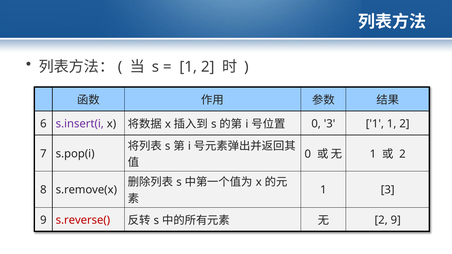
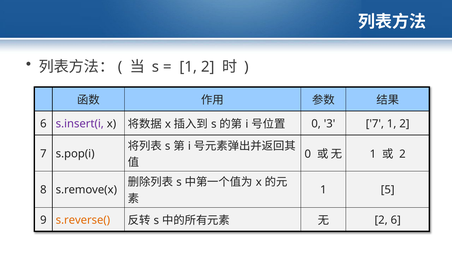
3 1: 1 -> 7 (375, 124)
1 3: 3 -> 5 (388, 190)
s.reverse( colour: red -> orange (83, 220)
2 9: 9 -> 6 (396, 220)
